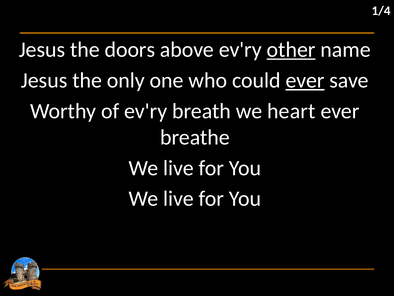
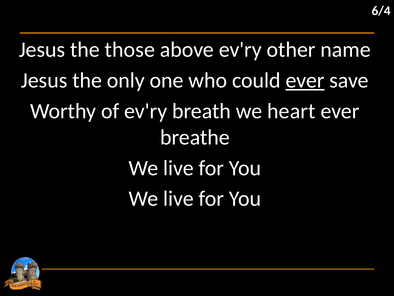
1/4: 1/4 -> 6/4 (381, 11)
doors: doors -> those (130, 50)
other underline: present -> none (291, 50)
